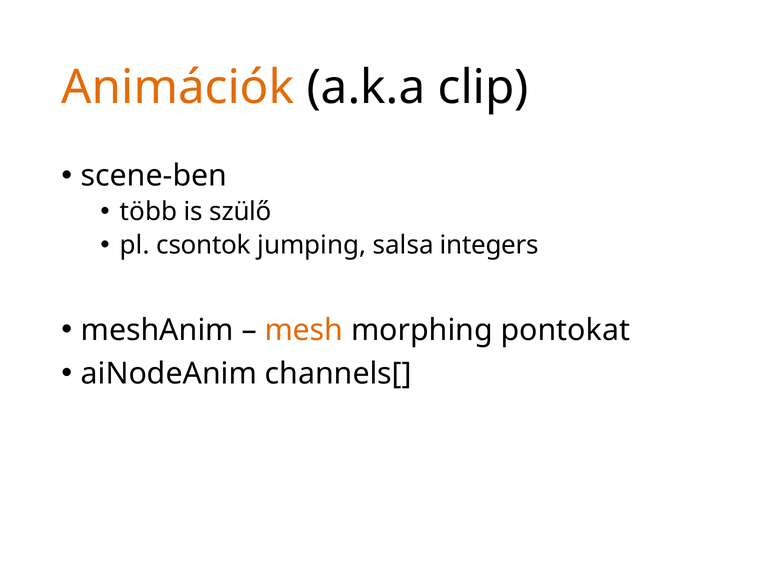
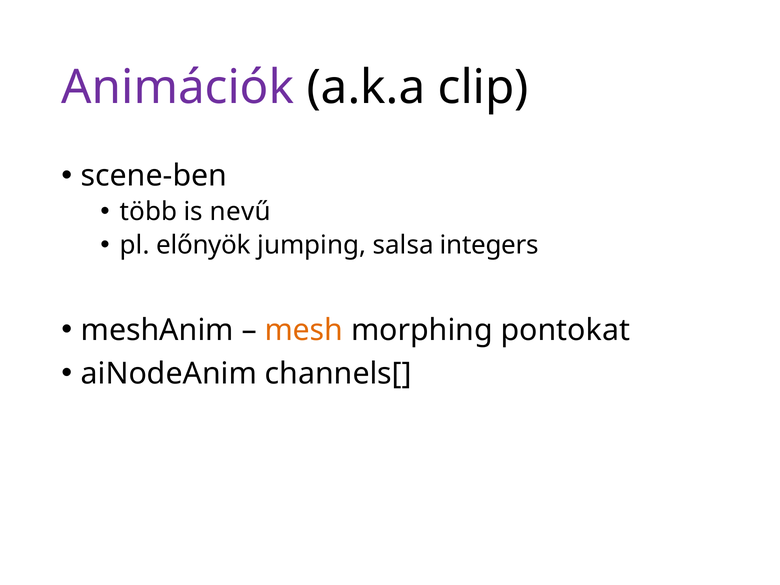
Animációk colour: orange -> purple (178, 87)
szülő: szülő -> nevű (240, 212)
csontok: csontok -> előnyök (204, 245)
